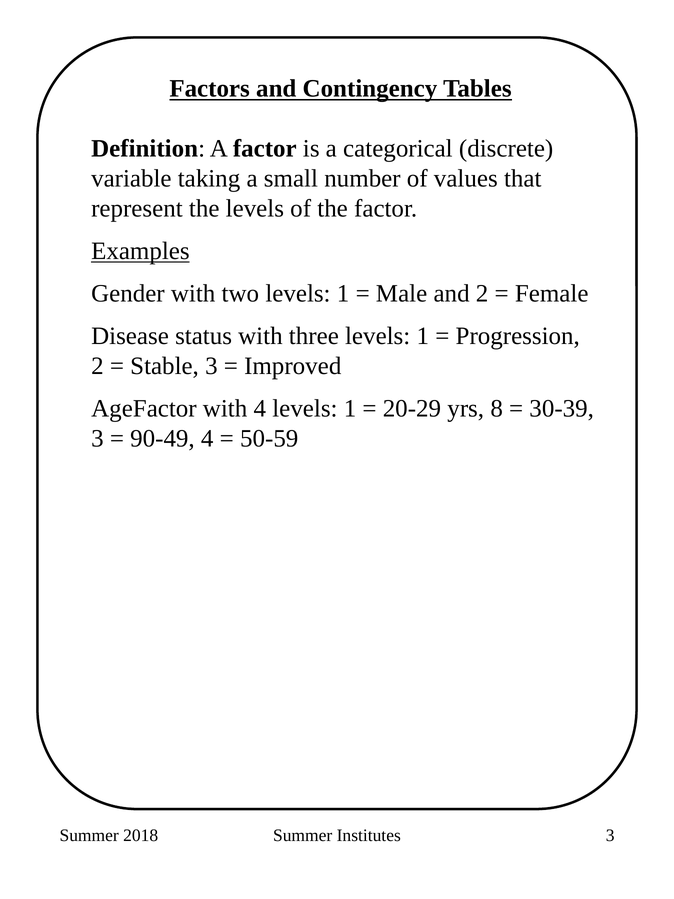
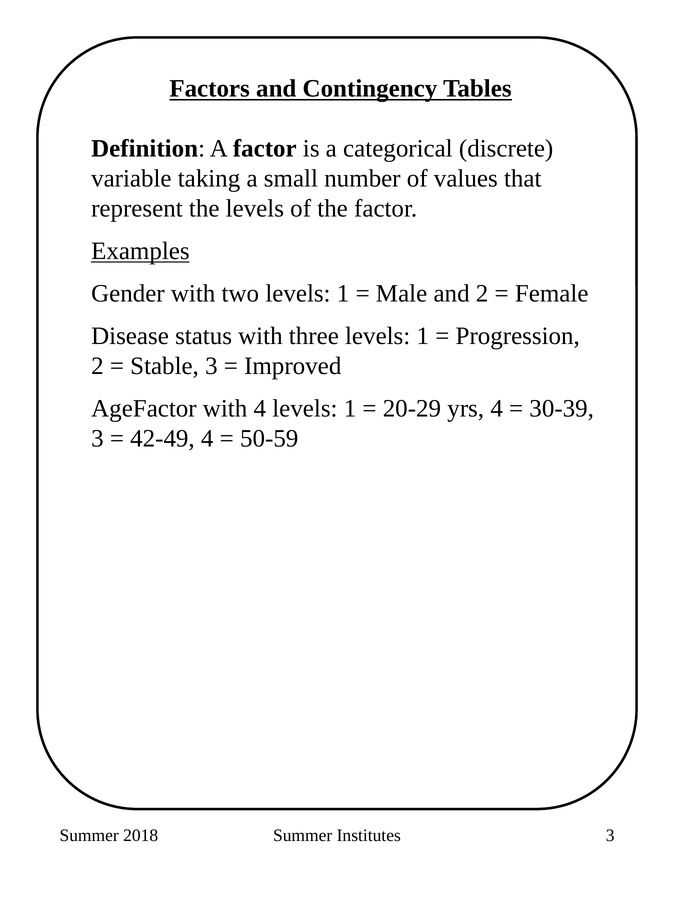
yrs 8: 8 -> 4 (497, 408)
90-49: 90-49 -> 42-49 (162, 438)
